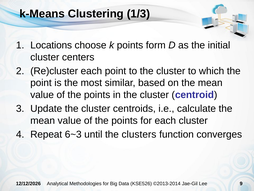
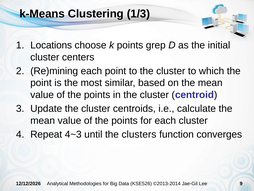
form: form -> grep (156, 45)
Re)cluster: Re)cluster -> Re)mining (54, 71)
6~3: 6~3 -> 4~3 (73, 134)
